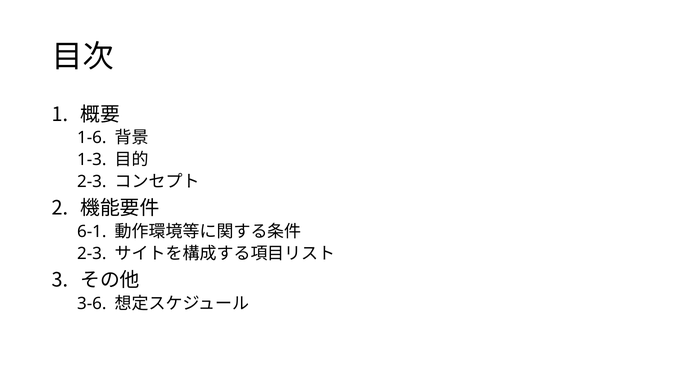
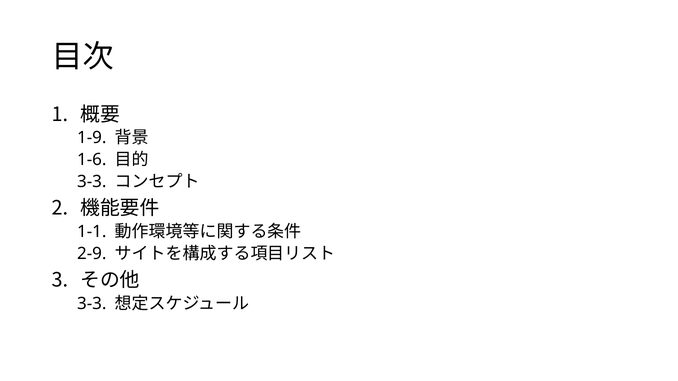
1-6: 1-6 -> 1-9 (92, 138)
1-3: 1-3 -> 1-6 (92, 160)
2-3: 2-3 -> 3-3 (92, 182)
6-1: 6-1 -> 1-1 (92, 232)
2-3: 2-3 -> 2-9 (92, 254)
3-6: 3-6 -> 3-3 (92, 304)
